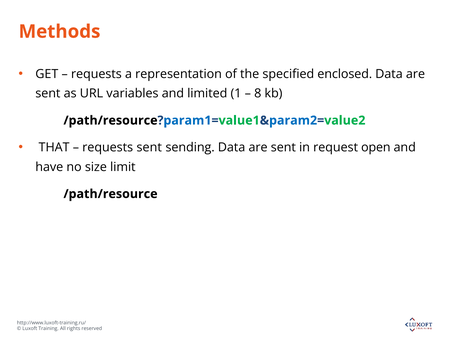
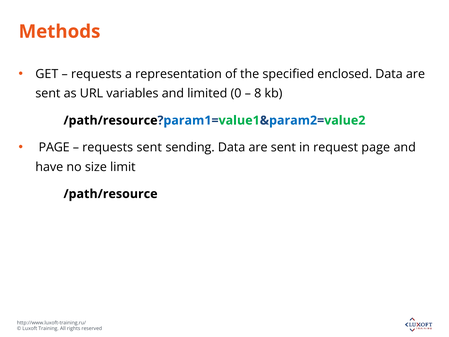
1: 1 -> 0 (236, 93)
THAT: THAT -> PAGE (54, 147)
request open: open -> page (376, 147)
